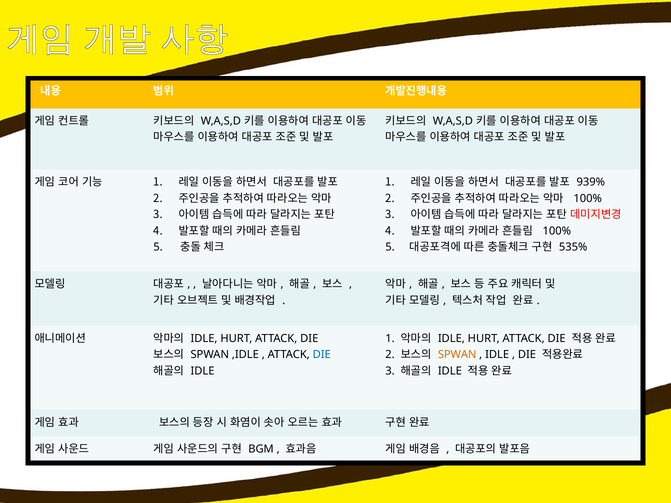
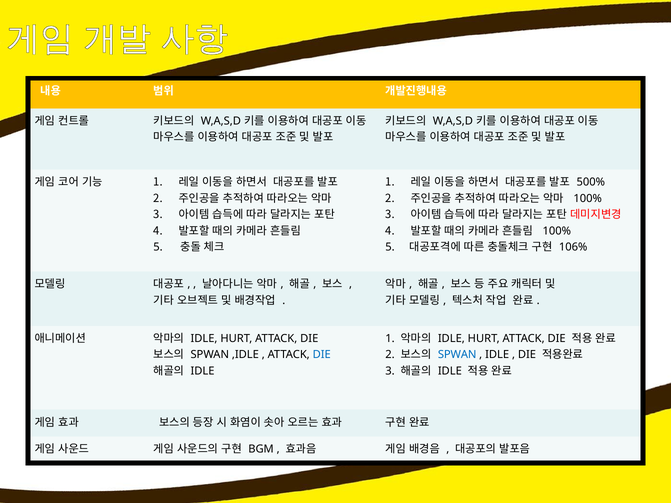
939%: 939% -> 500% (591, 182)
535%: 535% -> 106% (573, 247)
SPWAN colour: orange -> blue (457, 355)
